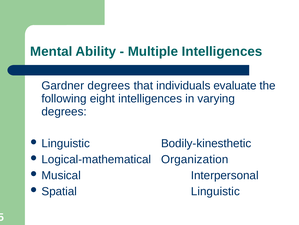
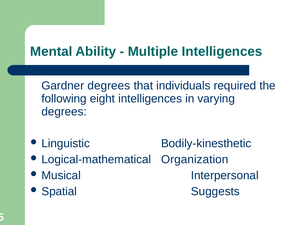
evaluate: evaluate -> required (235, 85)
Spatial Linguistic: Linguistic -> Suggests (215, 191)
